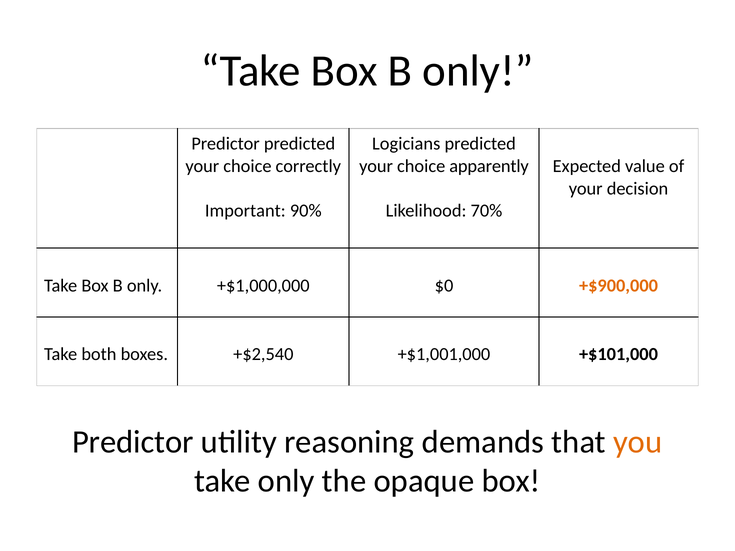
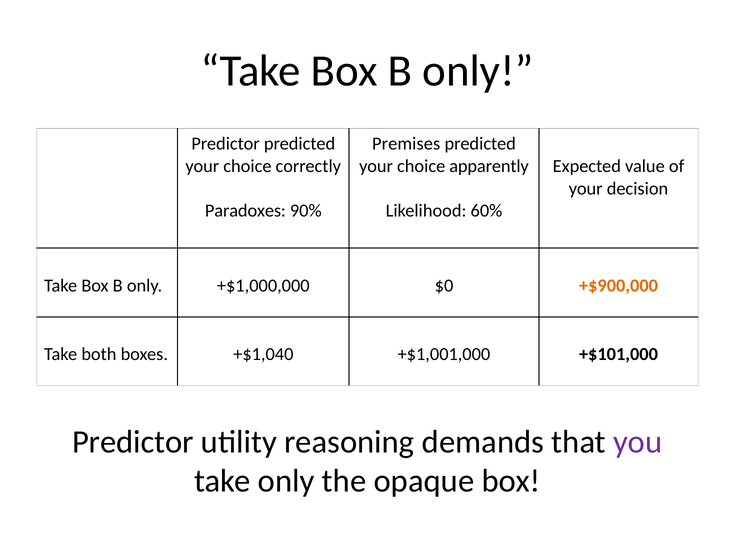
Logicians: Logicians -> Premises (406, 144)
Important: Important -> Paradoxes (245, 211)
70%: 70% -> 60% (486, 211)
+$2,540: +$2,540 -> +$1,040 (263, 355)
you colour: orange -> purple (638, 442)
